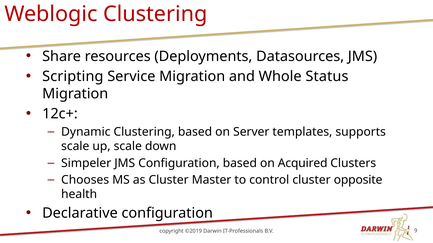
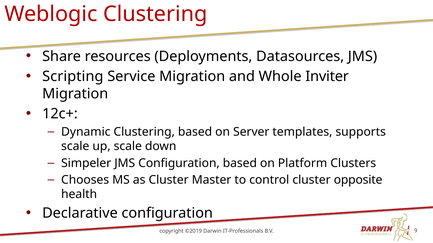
Status: Status -> Inviter (327, 77)
Acquired: Acquired -> Platform (303, 164)
